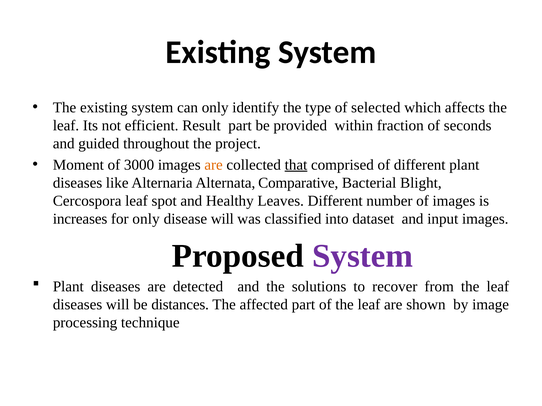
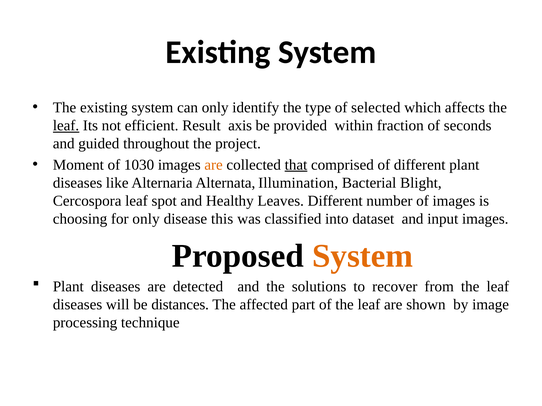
leaf underline: none -> present (66, 126)
Result part: part -> axis (240, 126)
3000: 3000 -> 1030 (139, 165)
Comparative: Comparative -> Illumination (298, 183)
increases: increases -> choosing (80, 219)
disease will: will -> this (222, 219)
System colour: purple -> orange (363, 256)
